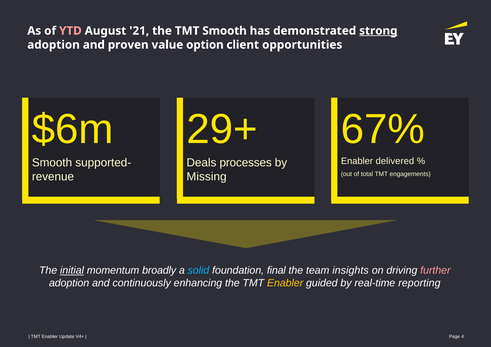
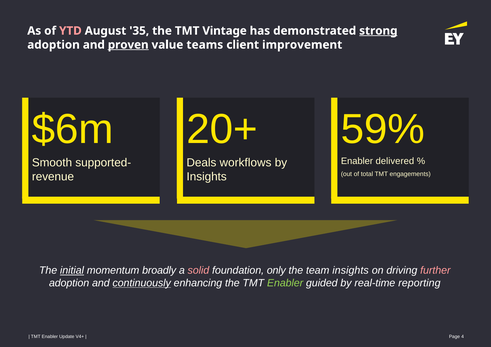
21: 21 -> 35 (139, 31)
TMT Smooth: Smooth -> Vintage (225, 31)
proven underline: none -> present (128, 45)
option: option -> teams (205, 45)
opportunities: opportunities -> improvement (302, 45)
29+: 29+ -> 20+ (222, 129)
67%: 67% -> 59% (383, 129)
processes: processes -> workflows (246, 163)
Missing: Missing -> Insights (207, 177)
solid colour: light blue -> pink (198, 271)
final: final -> only (276, 271)
continuously underline: none -> present (142, 283)
Enabler colour: yellow -> light green (285, 283)
